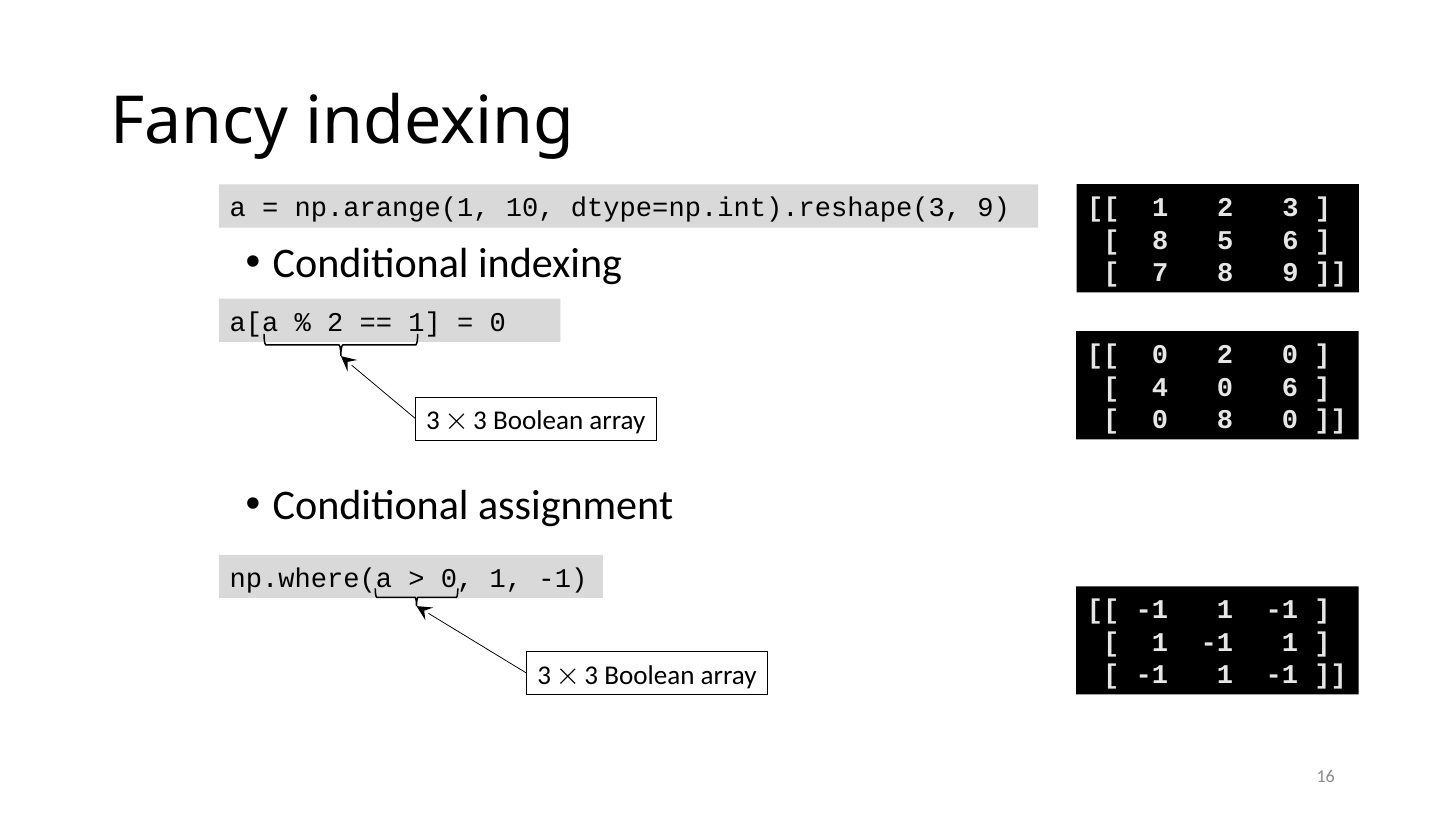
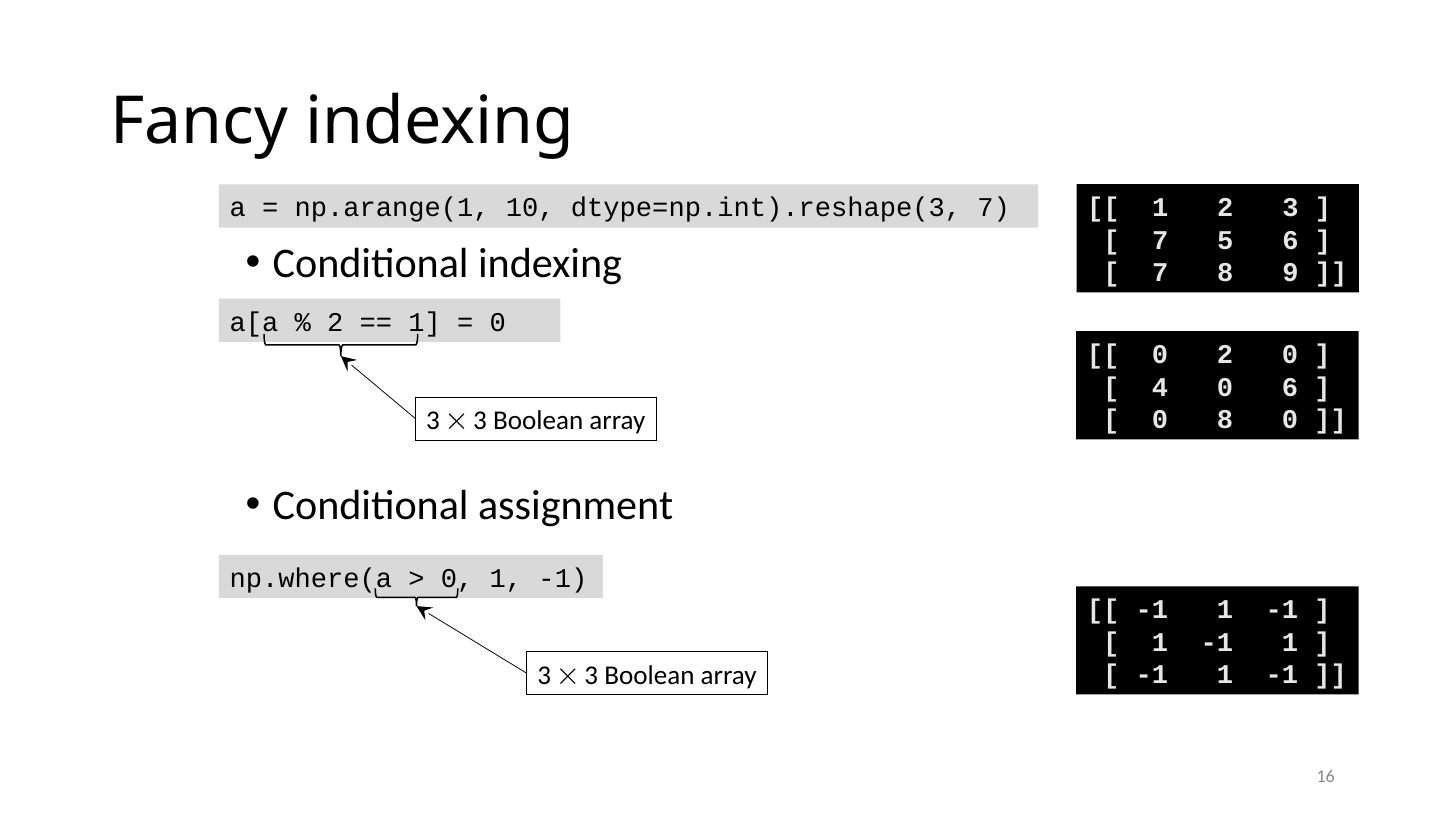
dtype=np.int).reshape(3 9: 9 -> 7 (994, 208)
8: 8 -> 7 (1160, 240)
